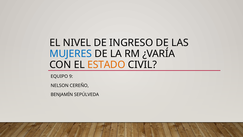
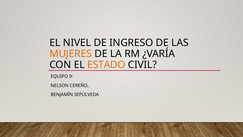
MUJERES colour: blue -> orange (71, 54)
